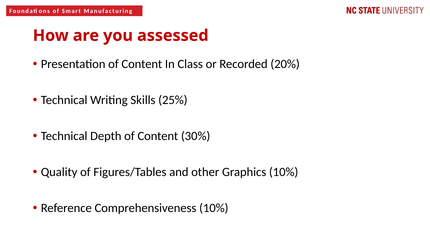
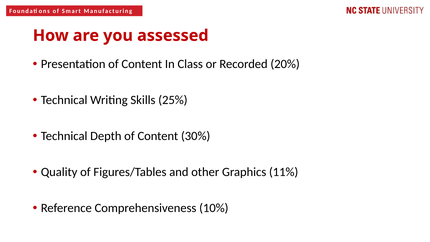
Graphics 10%: 10% -> 11% (284, 172)
